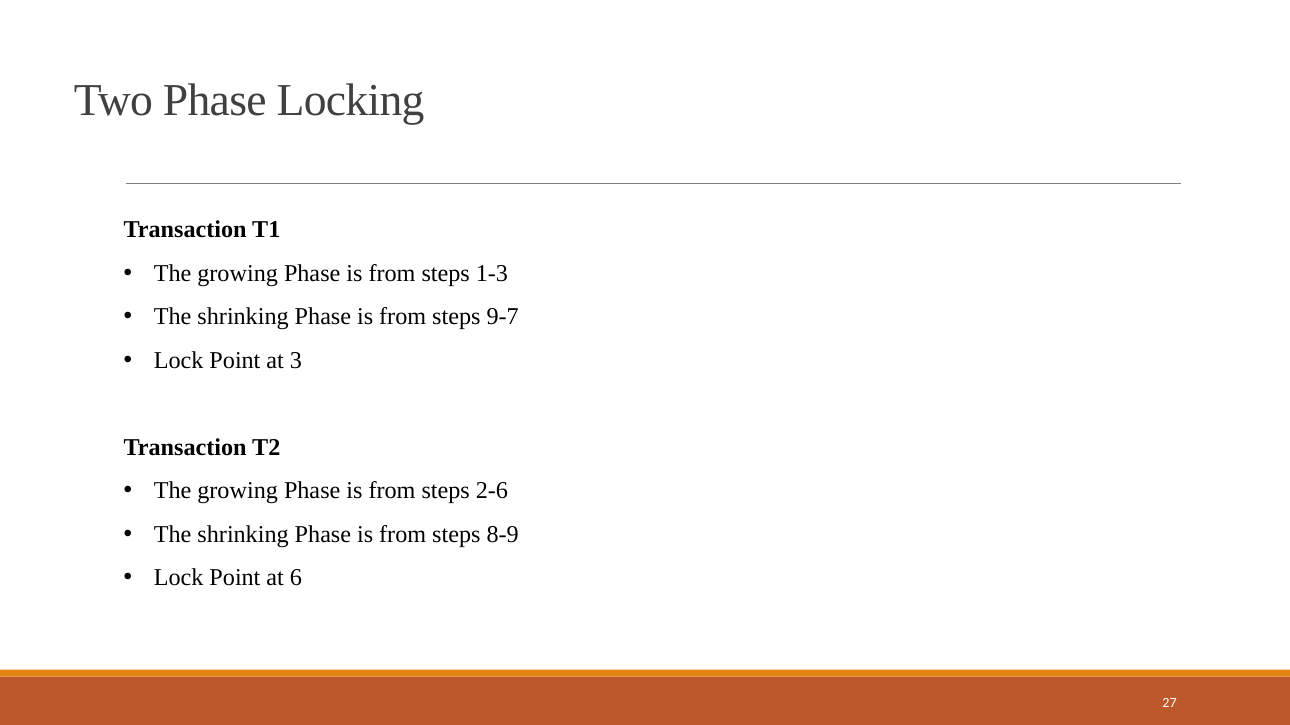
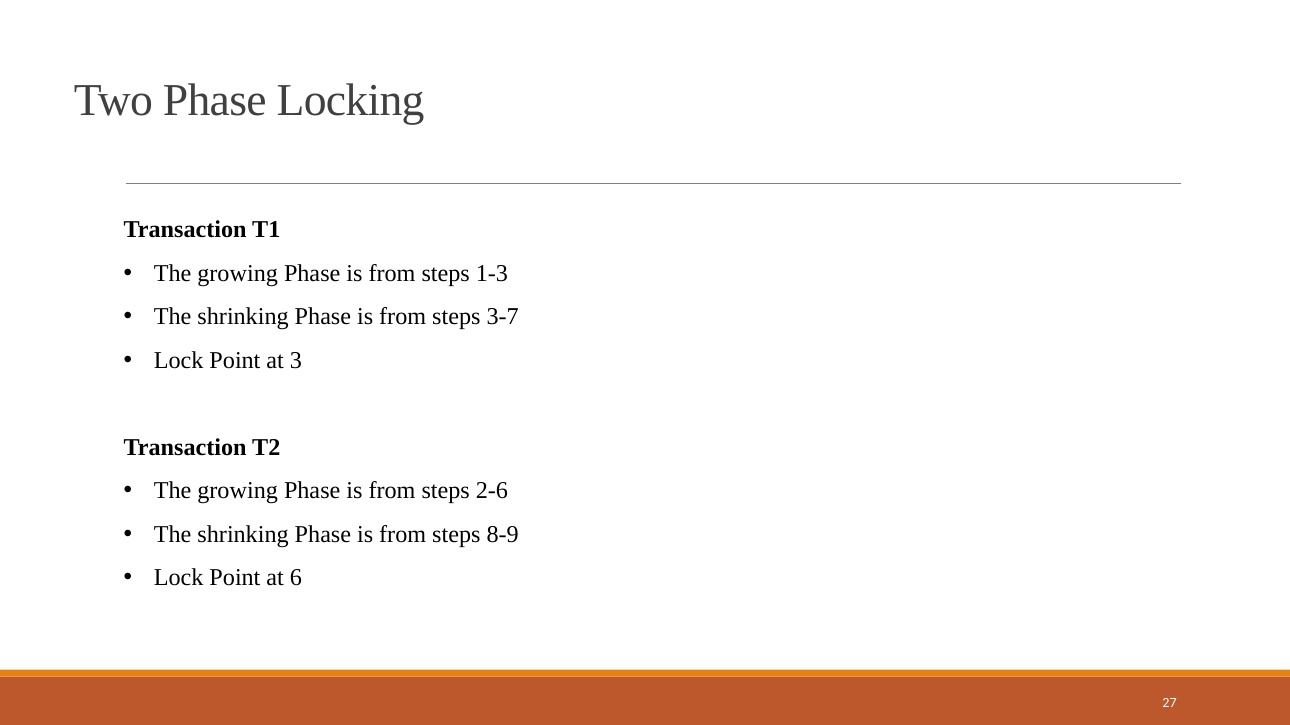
9-7: 9-7 -> 3-7 (503, 317)
